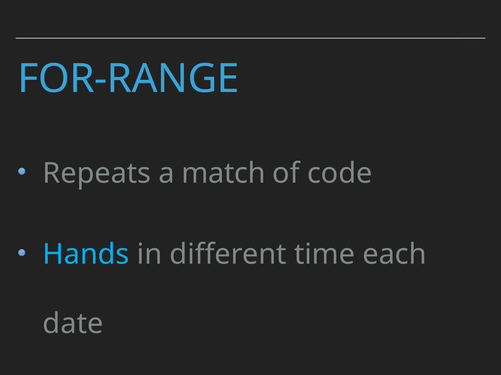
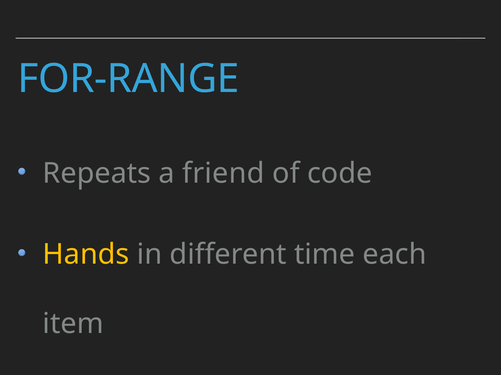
match: match -> friend (223, 174)
Hands colour: light blue -> yellow (86, 255)
date: date -> item (73, 324)
